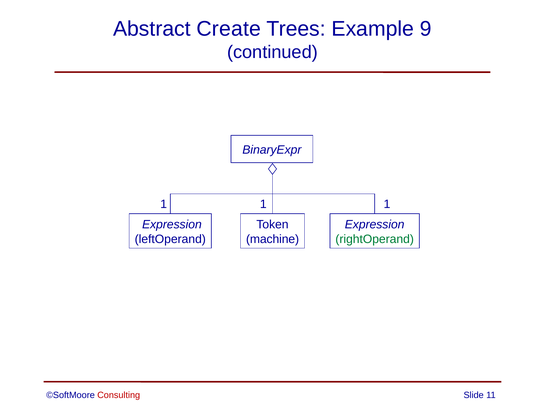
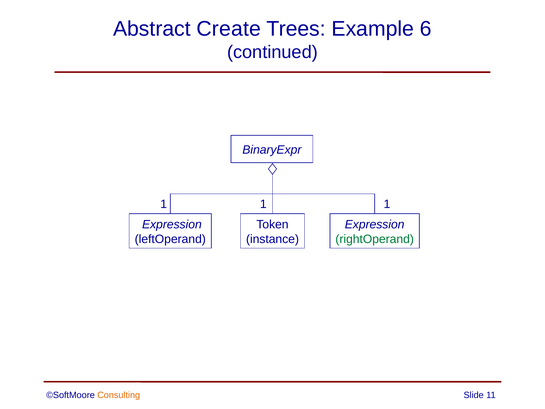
9: 9 -> 6 (426, 29)
machine: machine -> instance (272, 239)
Consulting colour: red -> orange (119, 395)
